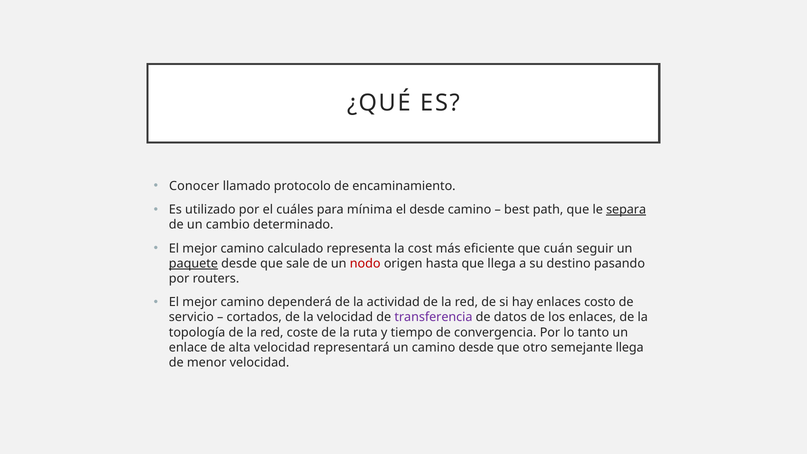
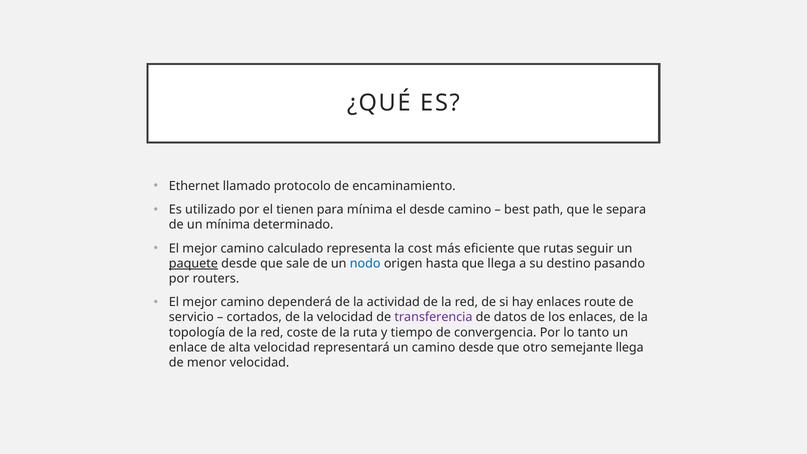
Conocer: Conocer -> Ethernet (194, 186)
cuáles: cuáles -> tienen (295, 210)
separa underline: present -> none (626, 210)
un cambio: cambio -> mínima (228, 225)
cuán: cuán -> rutas (558, 248)
nodo colour: red -> blue (365, 263)
costo: costo -> route (600, 302)
